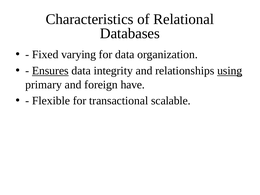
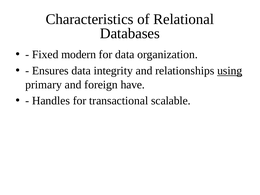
varying: varying -> modern (79, 55)
Ensures underline: present -> none (50, 71)
Flexible: Flexible -> Handles (51, 101)
